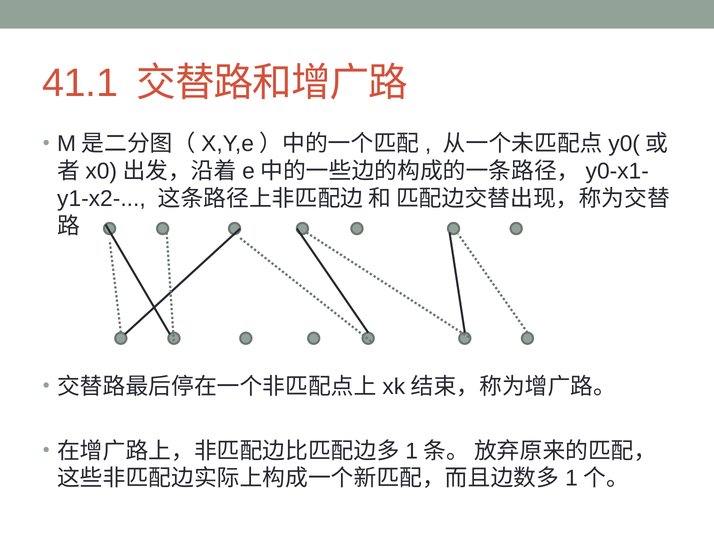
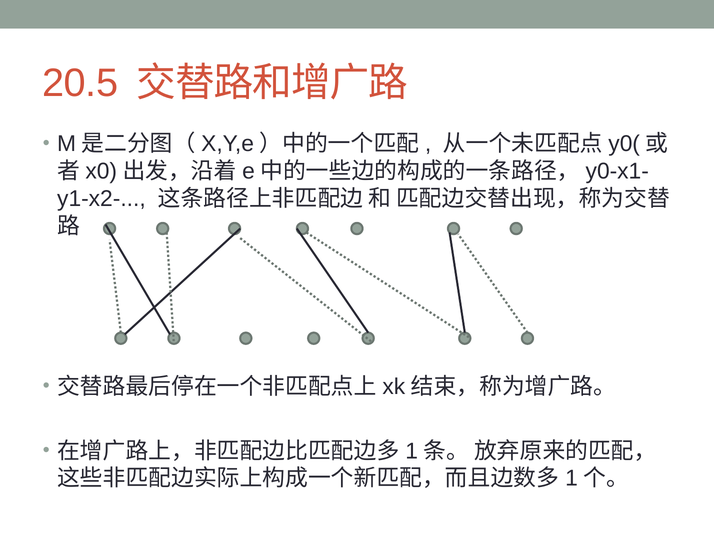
41.1: 41.1 -> 20.5 (80, 83)
